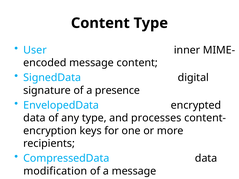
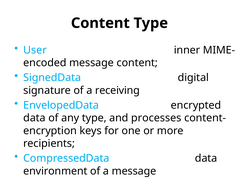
presence: presence -> receiving (117, 91)
modification: modification -> environment (55, 171)
